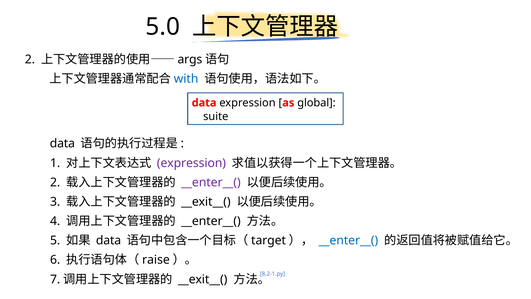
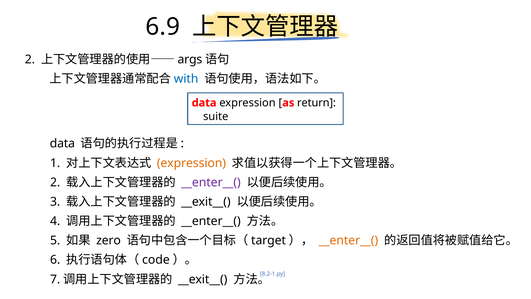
5.0: 5.0 -> 6.9 (163, 27)
global: global -> return (317, 103)
expression colour: purple -> orange (191, 163)
data: data -> zero (109, 240)
__enter__( colour: blue -> orange (348, 240)
raise: raise -> code (156, 260)
